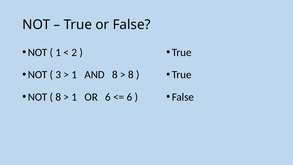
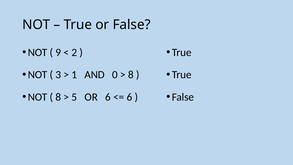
1: 1 -> 9 (58, 52)
AND 8: 8 -> 0 (115, 75)
1: 1 -> 5 (74, 97)
